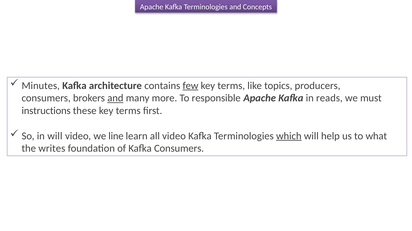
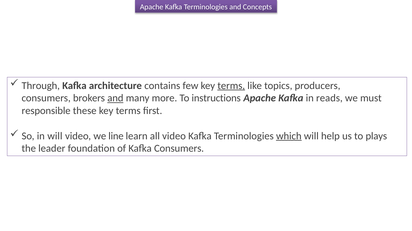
Minutes: Minutes -> Through (41, 86)
few underline: present -> none (190, 86)
terms underline: none -> present (231, 86)
responsible: responsible -> instructions (216, 98)
instructions: instructions -> responsible (46, 111)
what: what -> plays (376, 136)
writes: writes -> leader (52, 149)
